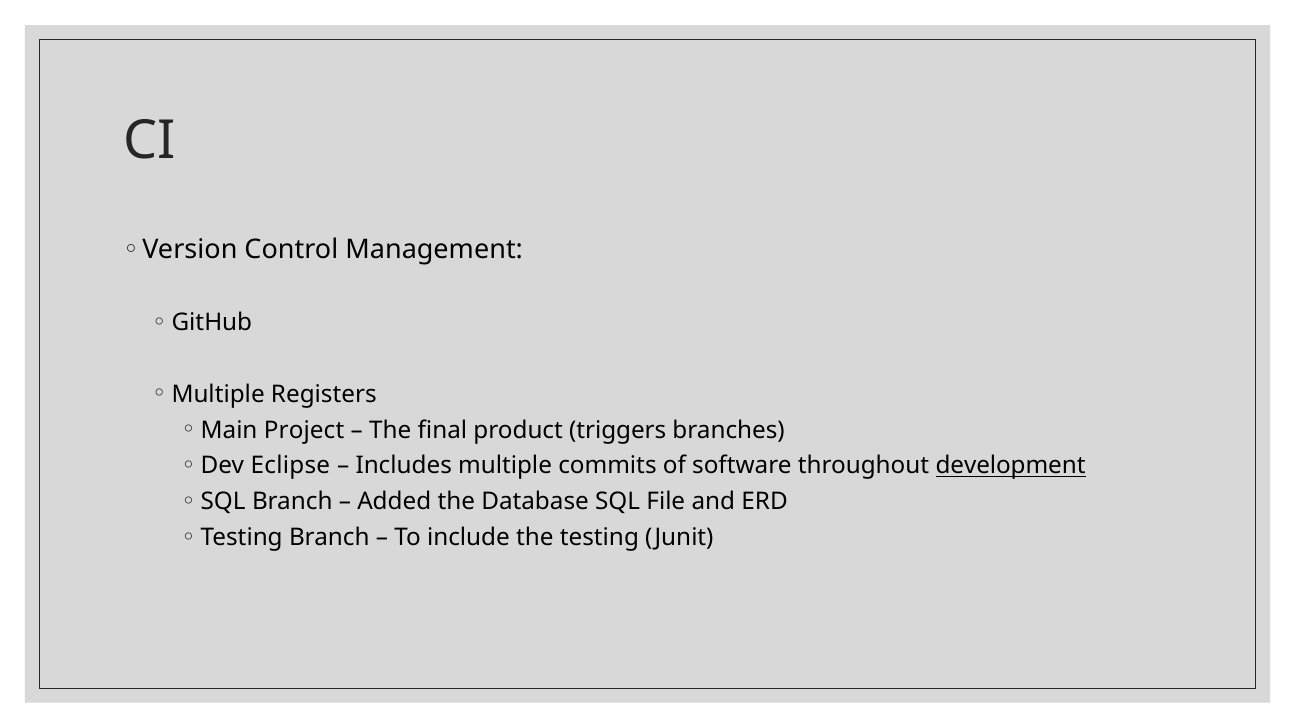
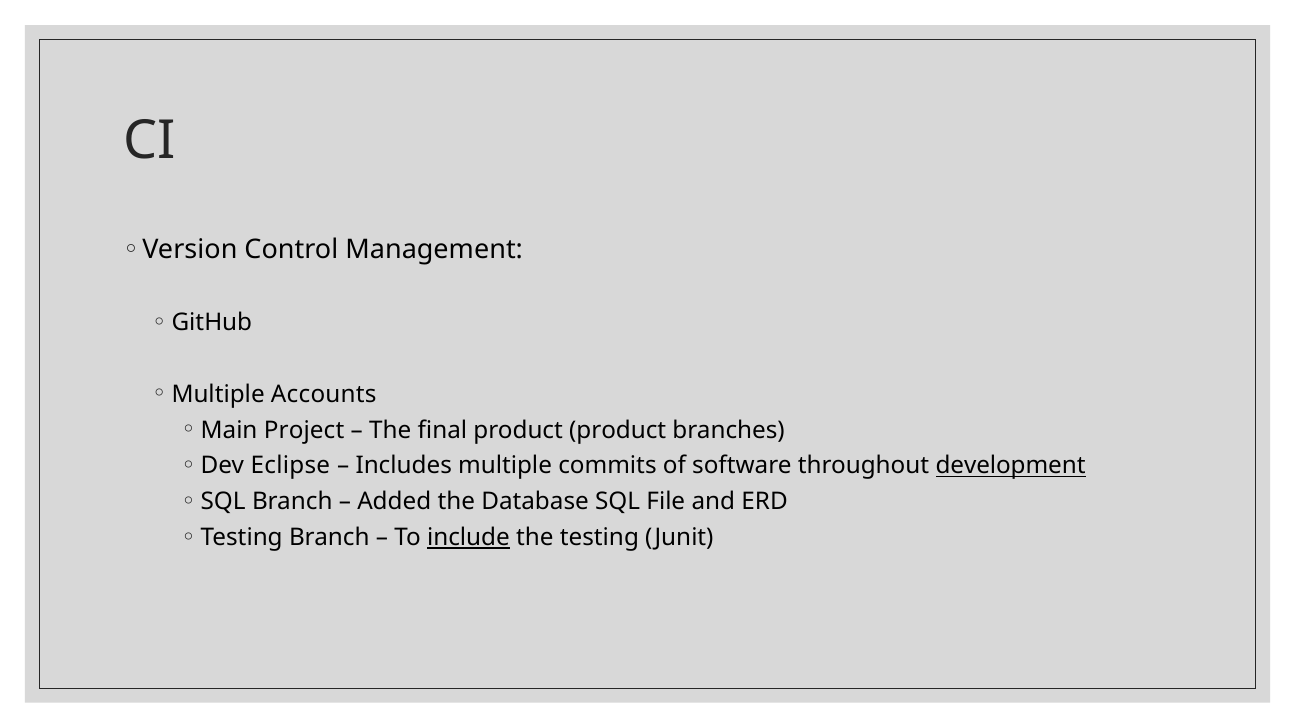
Registers: Registers -> Accounts (324, 394)
product triggers: triggers -> product (618, 430)
include underline: none -> present (468, 538)
